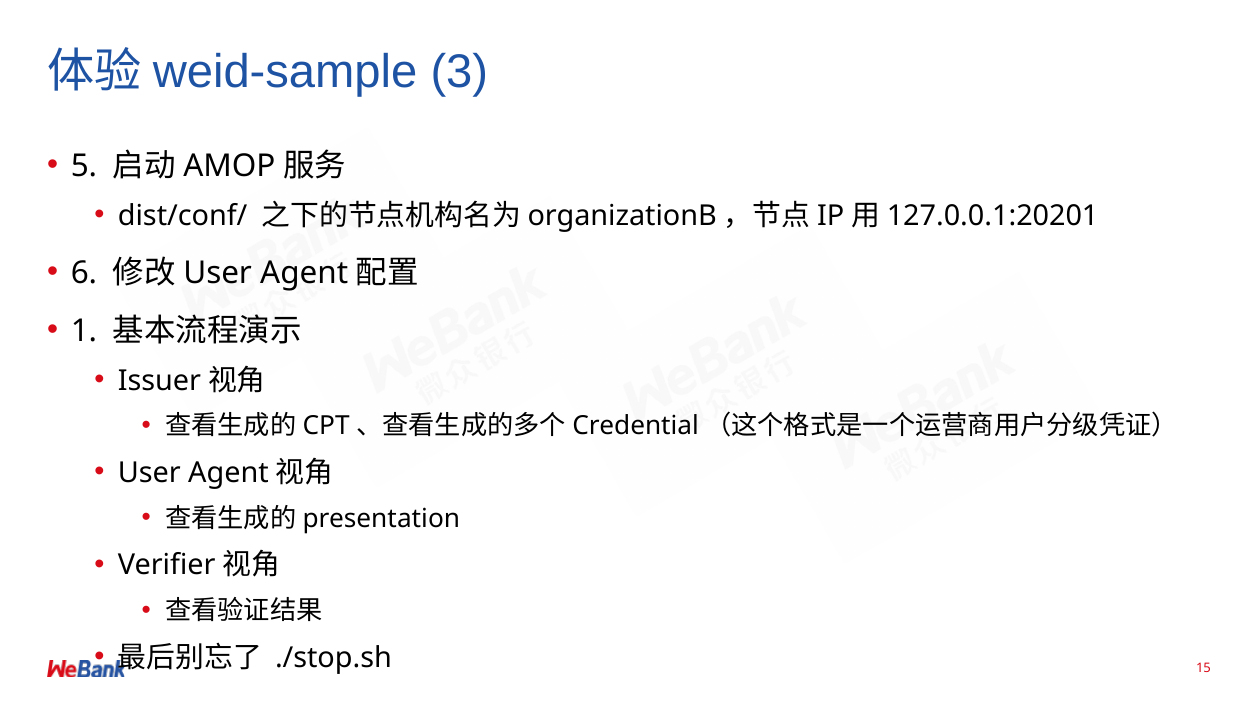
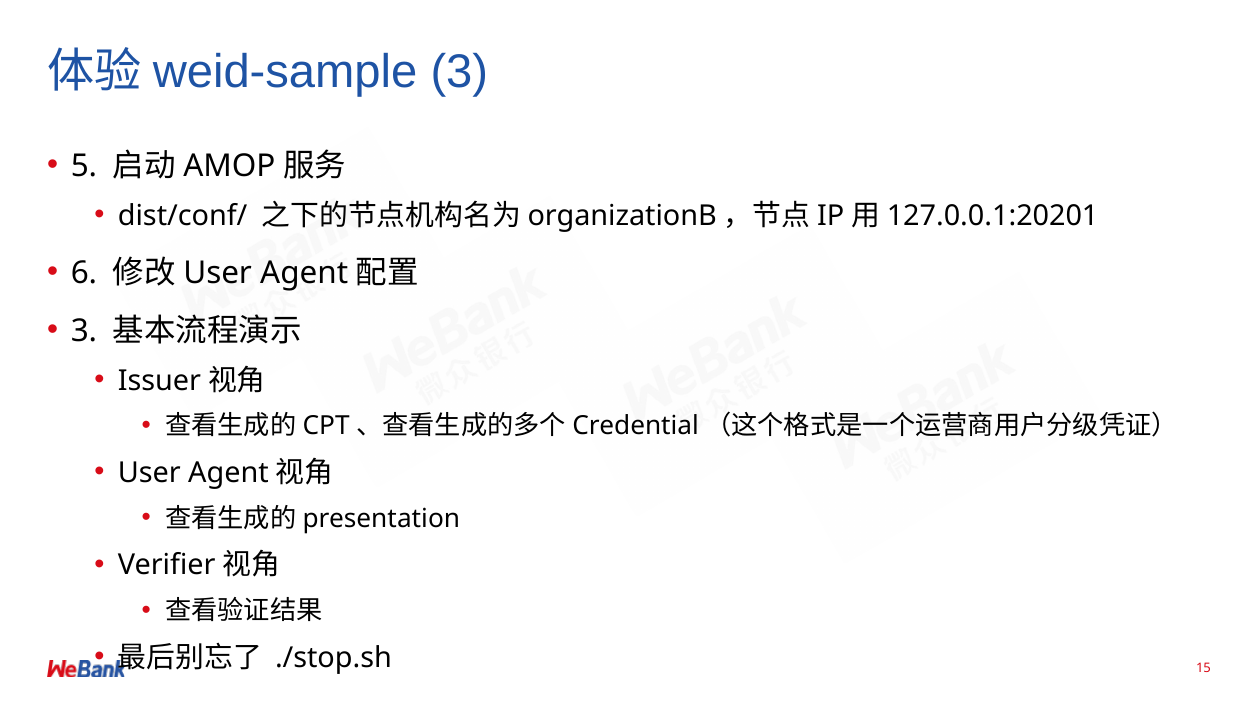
1: 1 -> 3 (84, 331)
